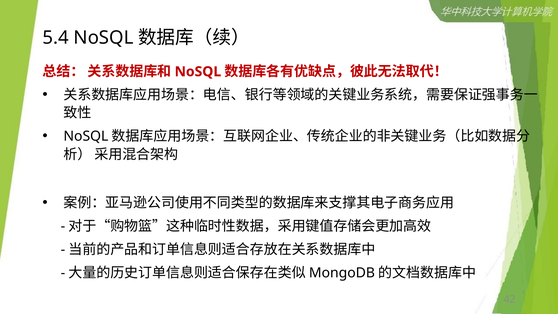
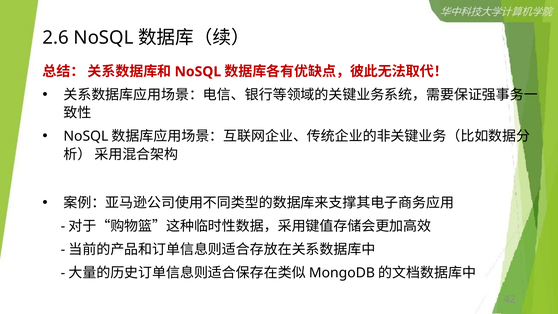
5.4: 5.4 -> 2.6 (56, 38)
